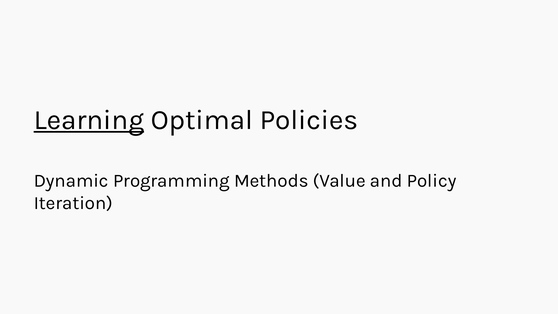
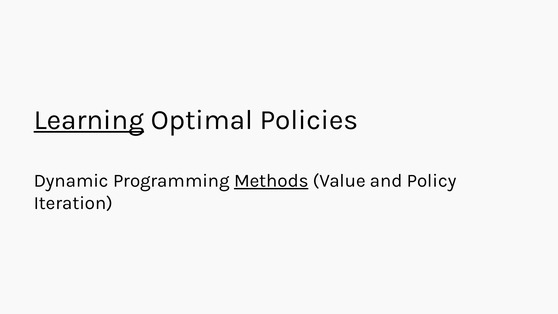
Methods underline: none -> present (271, 181)
